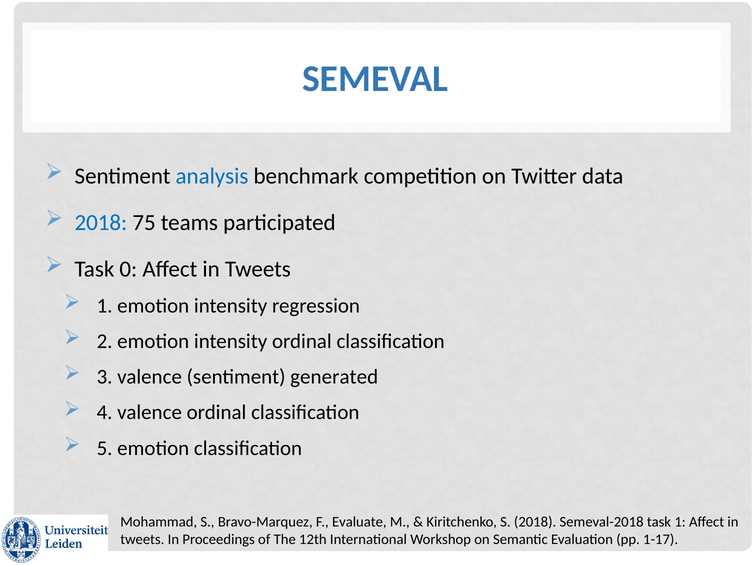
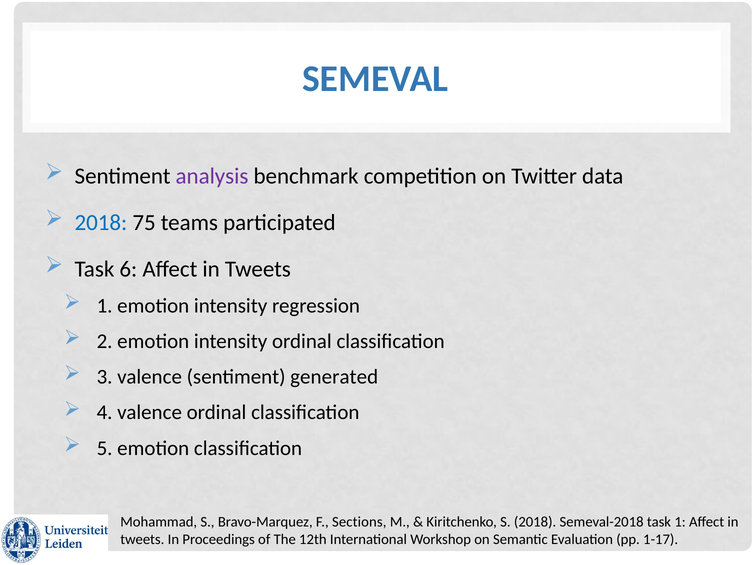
analysis colour: blue -> purple (212, 176)
0: 0 -> 6 (128, 269)
Evaluate: Evaluate -> Sections (359, 522)
